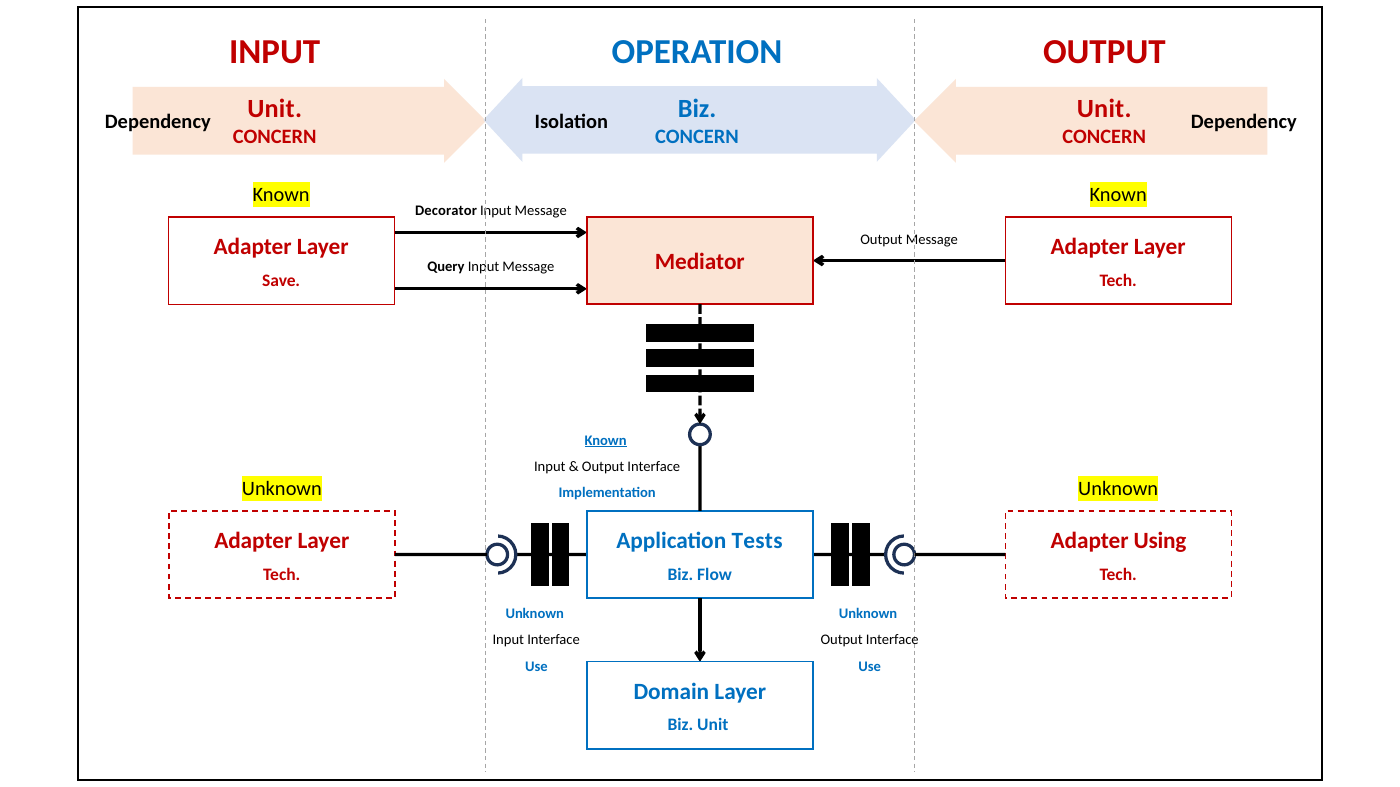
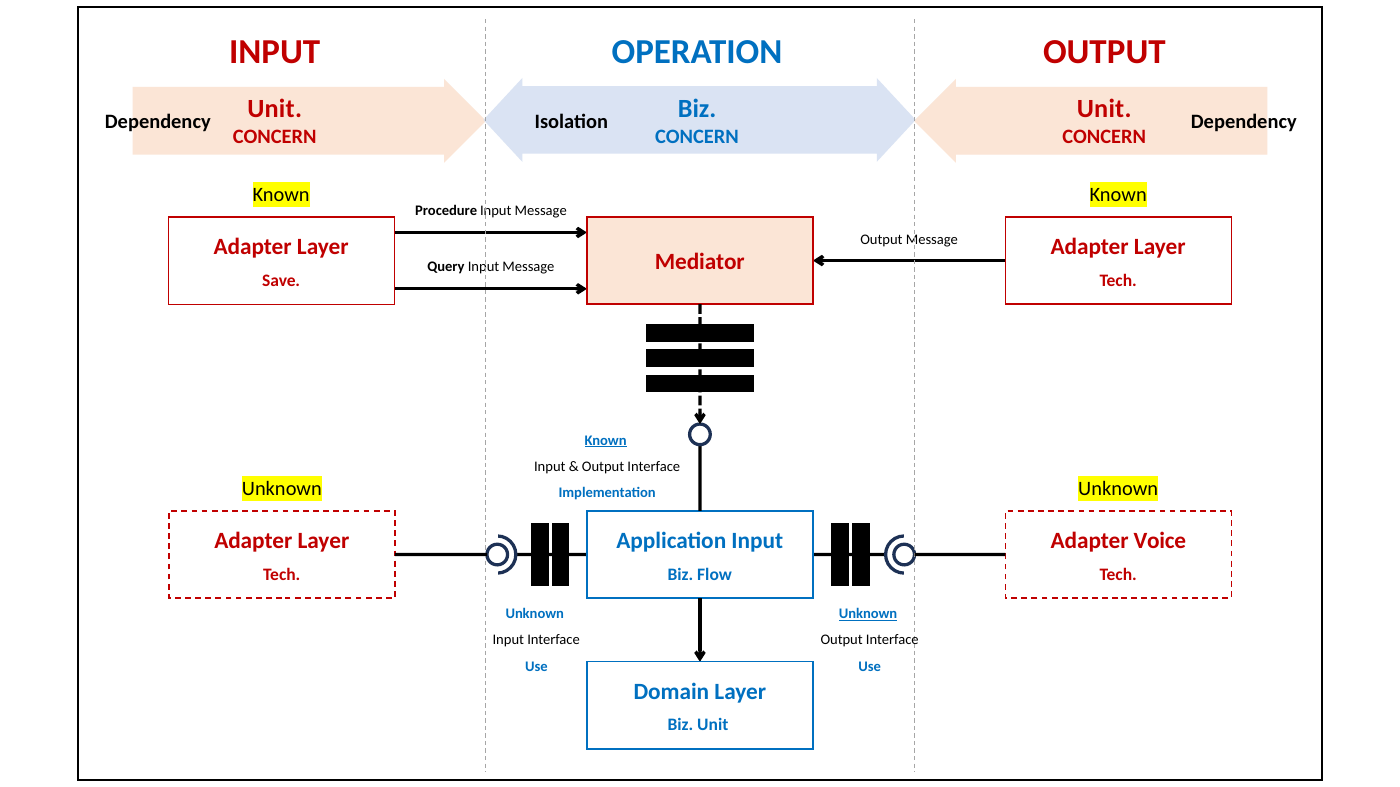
Decorator: Decorator -> Procedure (446, 211)
Application Tests: Tests -> Input (757, 541)
Using: Using -> Voice (1160, 541)
Unknown underline: none -> present (868, 614)
